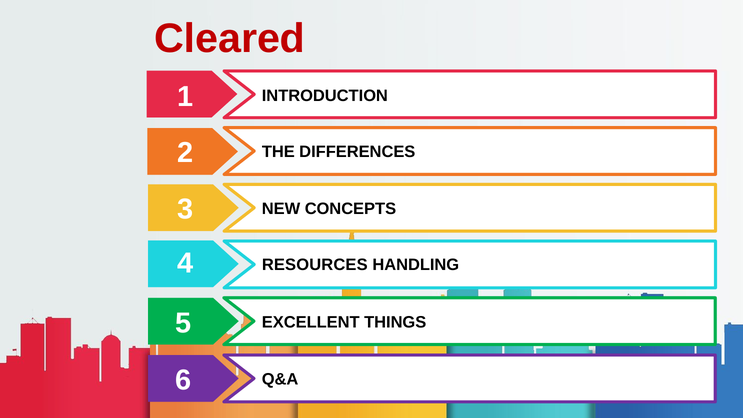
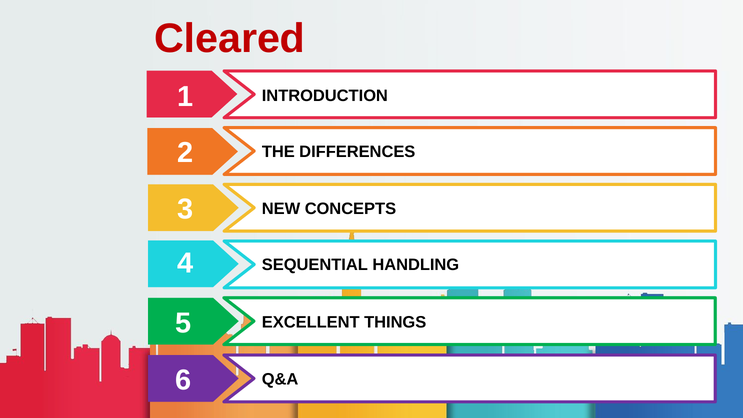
RESOURCES: RESOURCES -> SEQUENTIAL (315, 265)
